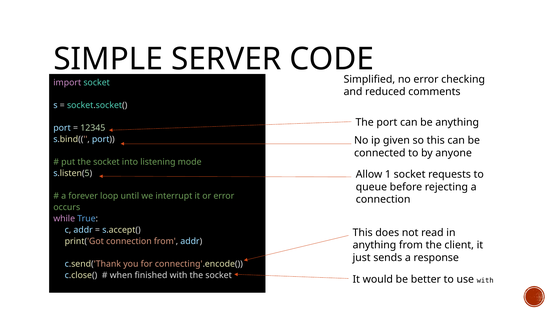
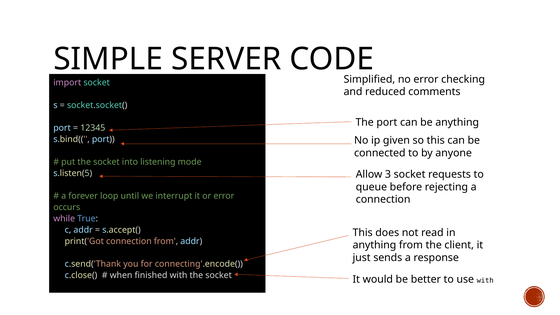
1: 1 -> 3 (388, 174)
